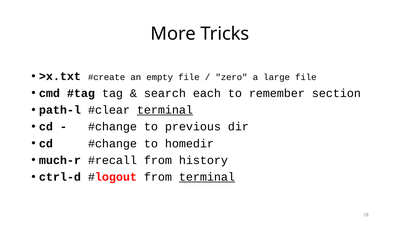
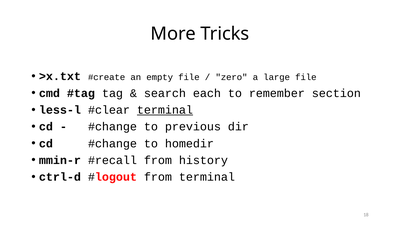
path-l: path-l -> less-l (60, 110)
much-r: much-r -> mmin-r (60, 160)
terminal underline: present -> none (207, 177)
